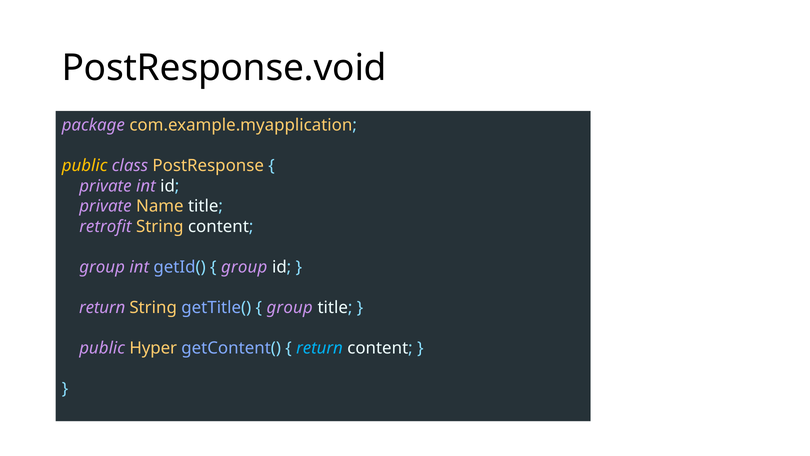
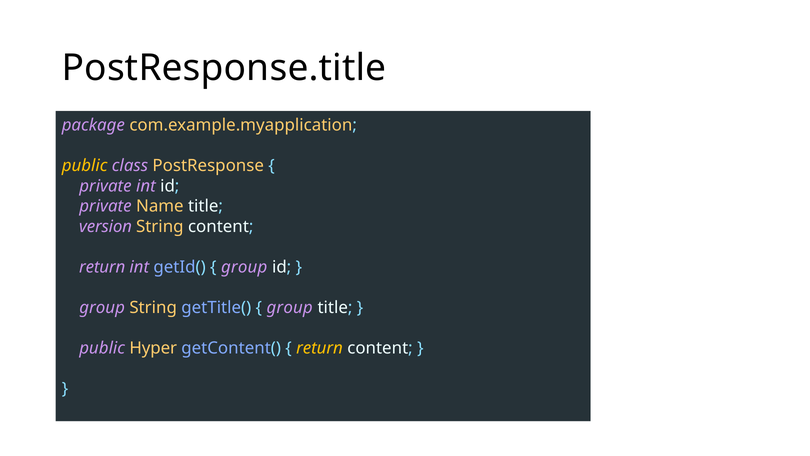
PostResponse.void: PostResponse.void -> PostResponse.title (224, 68)
retrofit: retrofit -> version (106, 226)
group: group -> return (102, 267)
return: return -> group (102, 308)
return colour: light blue -> yellow (320, 348)
